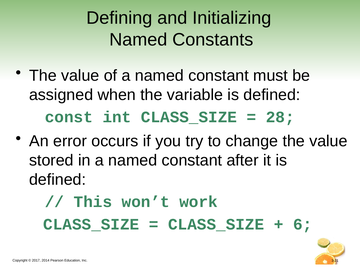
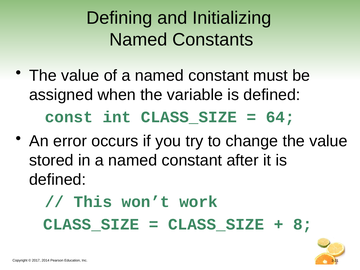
28: 28 -> 64 (280, 117)
6: 6 -> 8 (303, 224)
